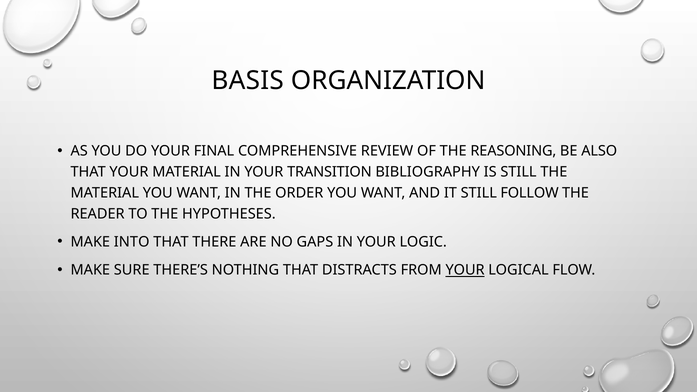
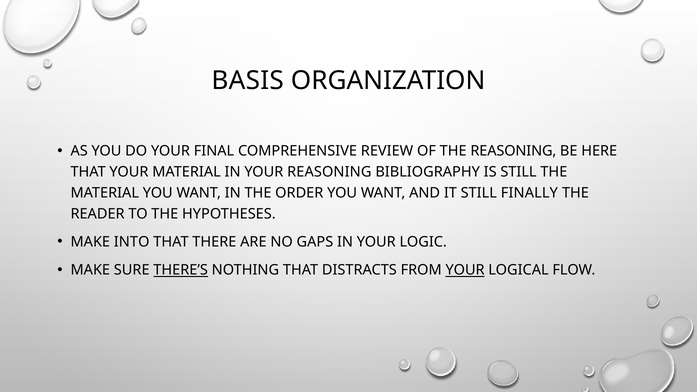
ALSO: ALSO -> HERE (599, 151)
YOUR TRANSITION: TRANSITION -> REASONING (329, 172)
FOLLOW: FOLLOW -> FINALLY (529, 193)
THERE’S underline: none -> present (181, 270)
